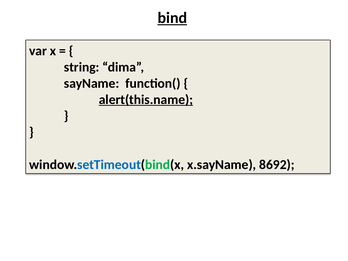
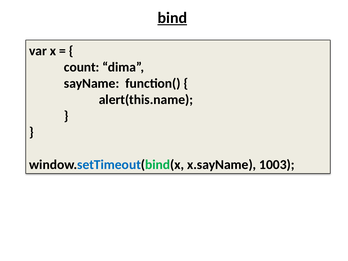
string: string -> count (82, 67)
alert(this.name underline: present -> none (146, 100)
8692: 8692 -> 1003 (277, 165)
